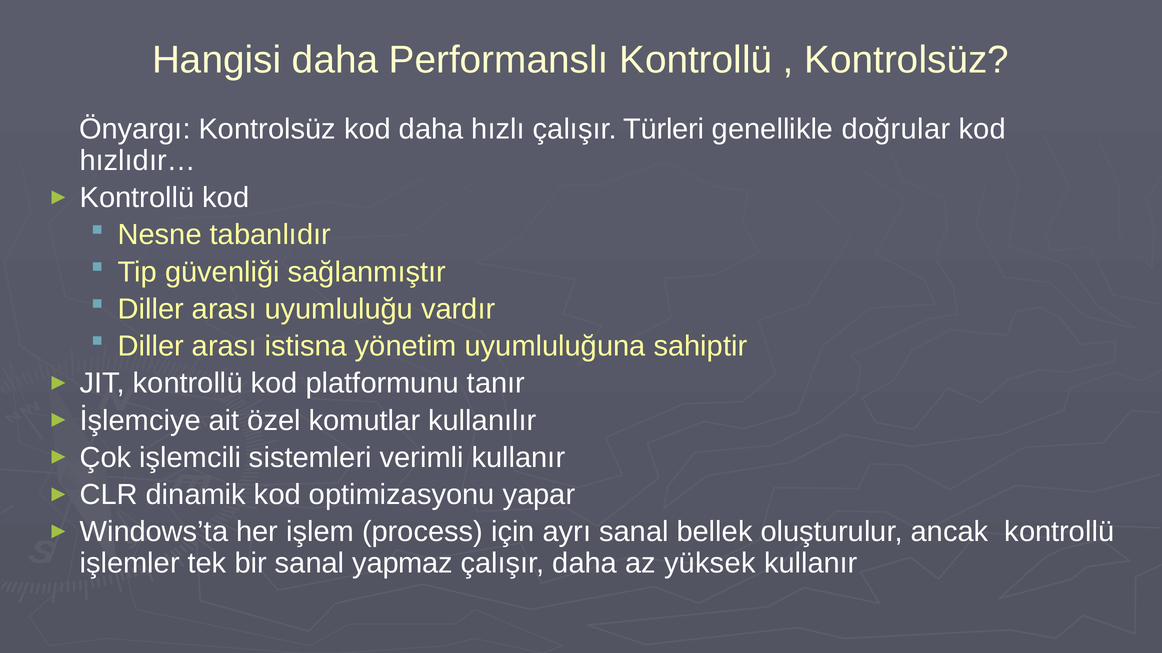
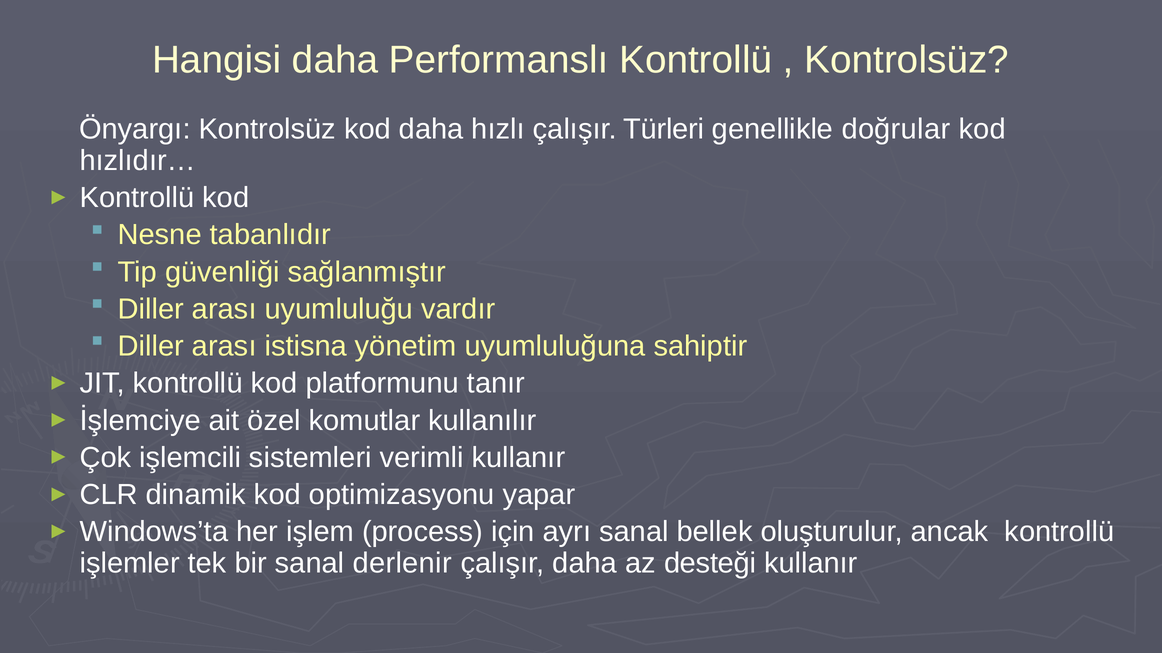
yapmaz: yapmaz -> derlenir (402, 564)
yüksek: yüksek -> desteği (710, 564)
